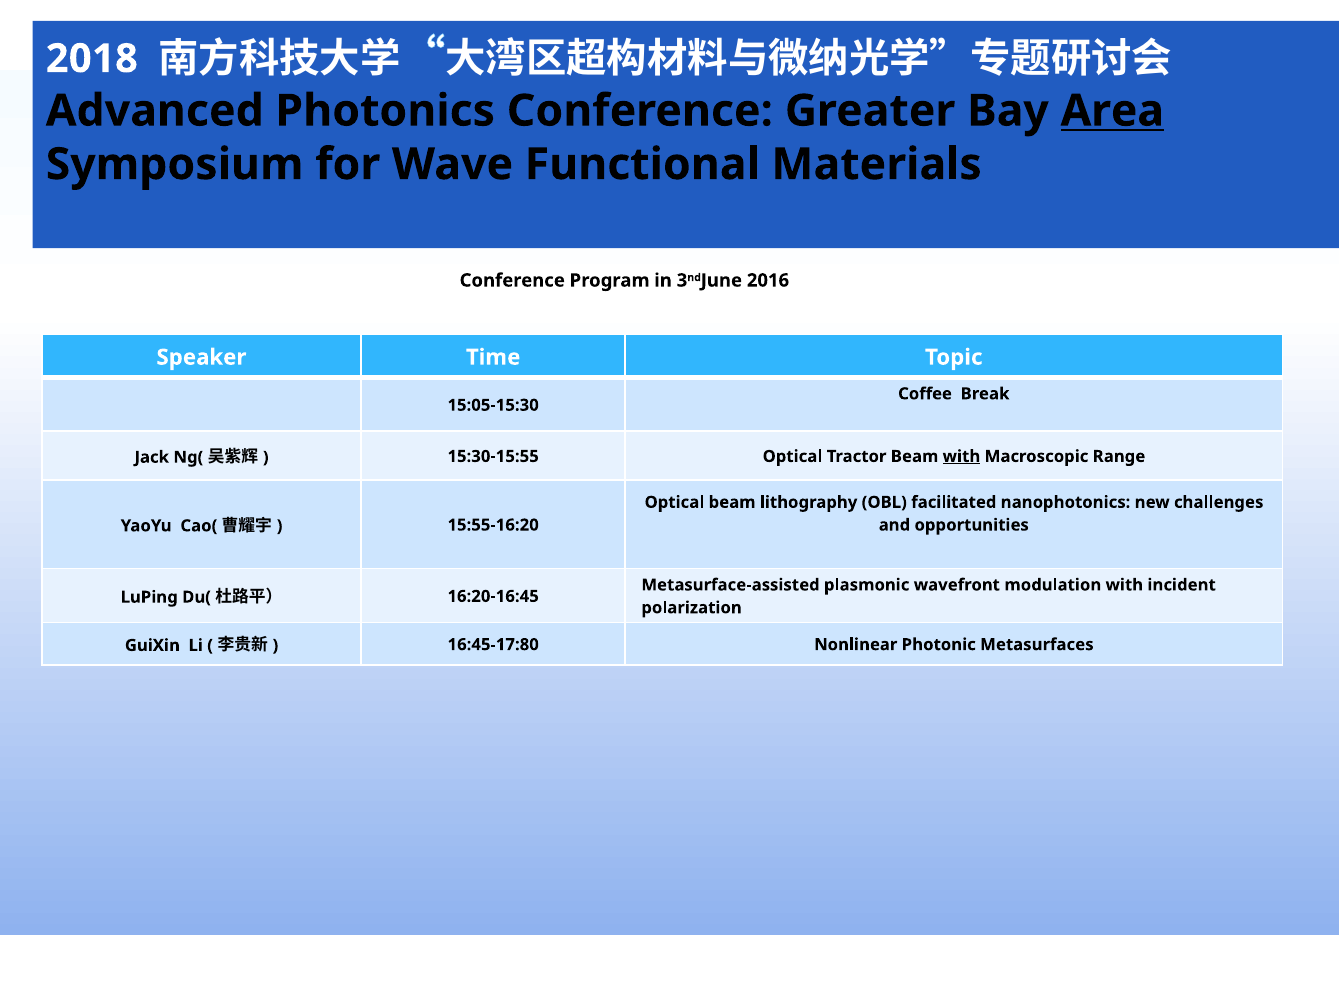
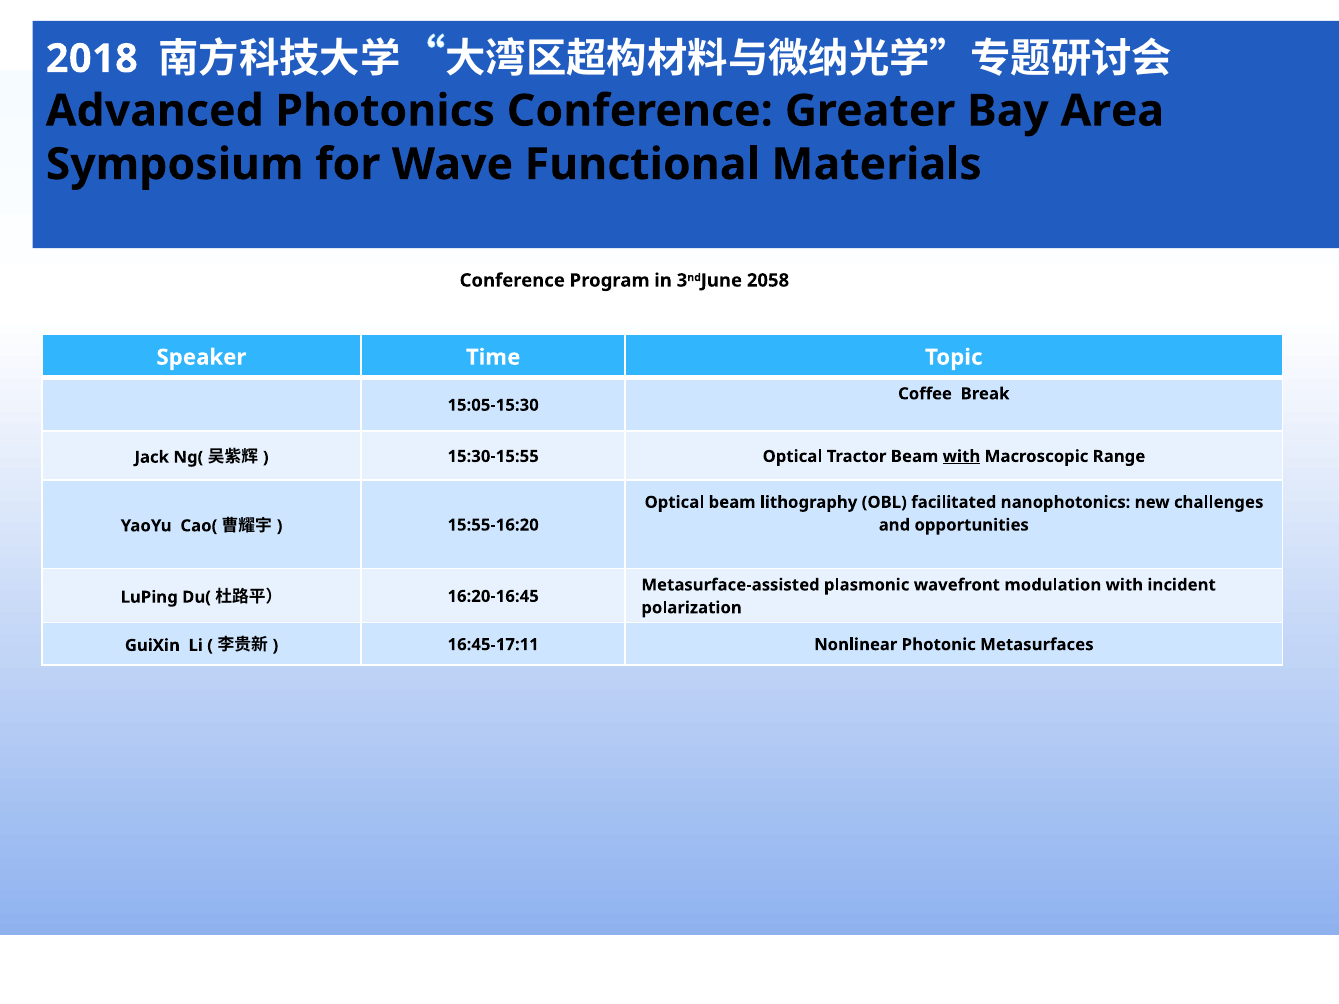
Area underline: present -> none (1112, 111)
2016: 2016 -> 2058 (768, 281)
16:45-17:80: 16:45-17:80 -> 16:45-17:11 (493, 645)
